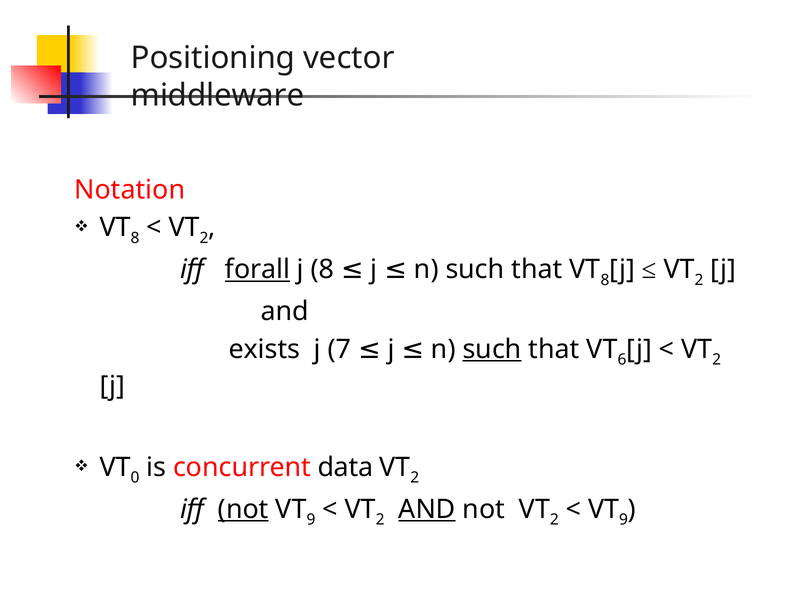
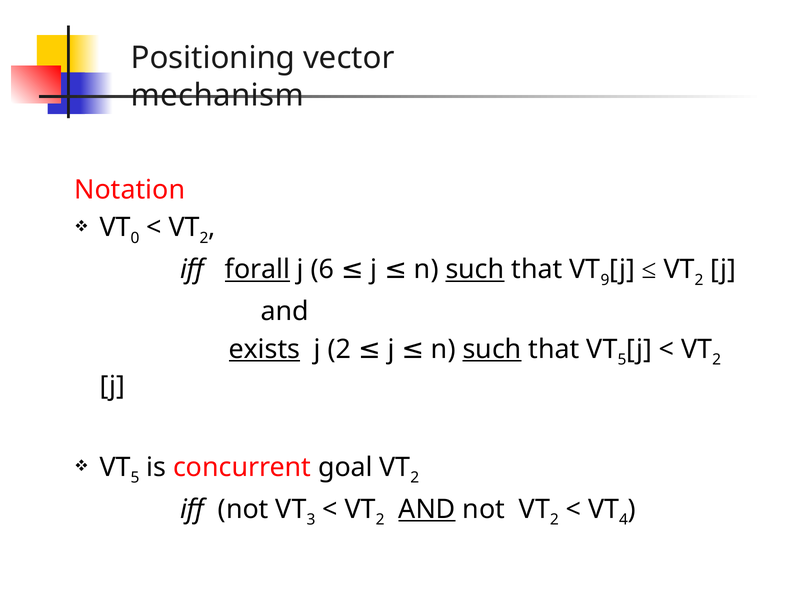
middleware: middleware -> mechanism (217, 96)
8: 8 -> 0 (135, 238)
8: 8 -> 9 (605, 280)
j 8: 8 -> 6 (322, 269)
such underline: none -> present (475, 269)
6: 6 -> 5 (622, 359)
exists underline: none -> present (264, 349)
j 7: 7 -> 2 (339, 349)
0: 0 -> 5 (135, 478)
data: data -> goal (345, 467)
not underline: present -> none (243, 509)
9: 9 -> 3 (311, 520)
9: 9 -> 4 (623, 520)
